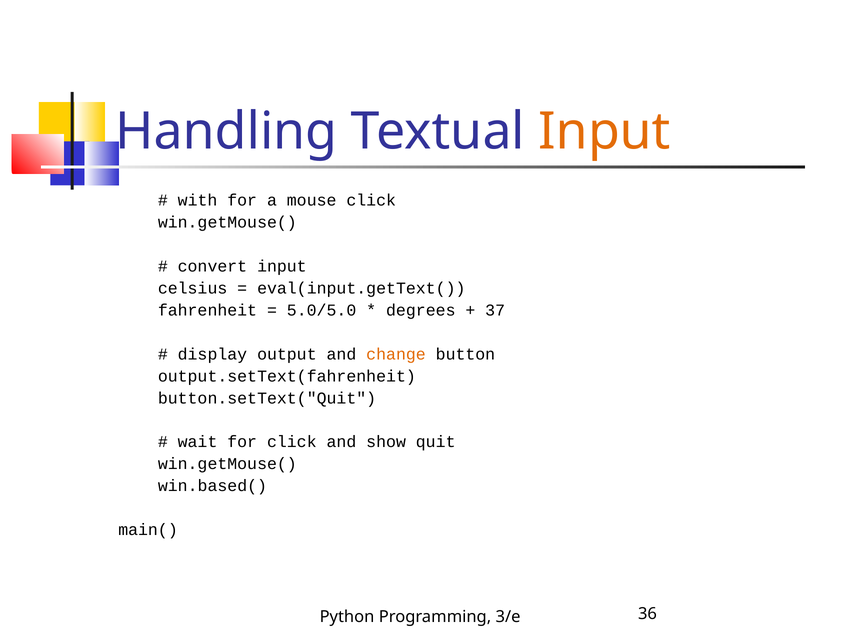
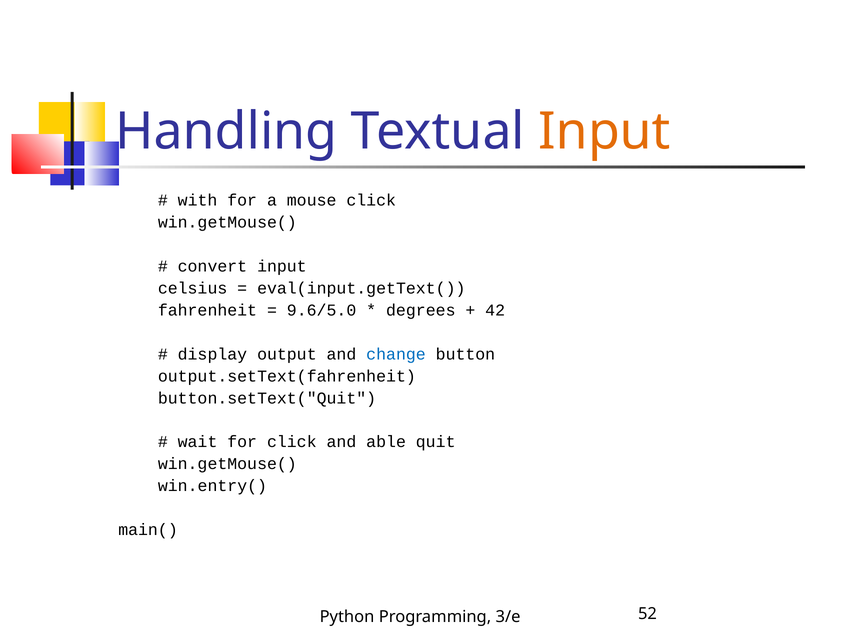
5.0/5.0: 5.0/5.0 -> 9.6/5.0 (322, 310)
37: 37 -> 42 (495, 310)
change colour: orange -> blue (396, 354)
show: show -> able (386, 442)
win.based(: win.based( -> win.entry( (212, 486)
36: 36 -> 52 (647, 614)
